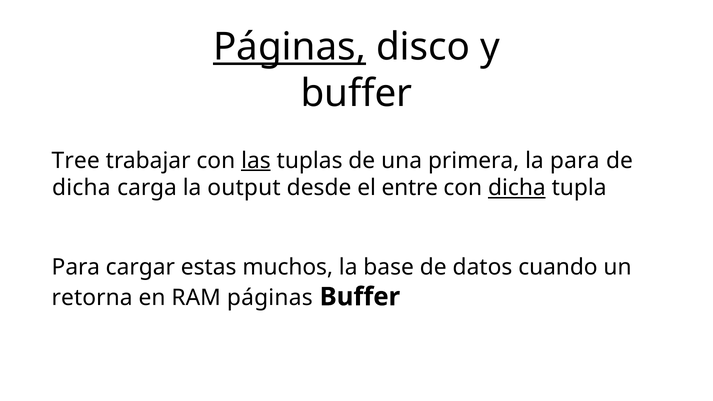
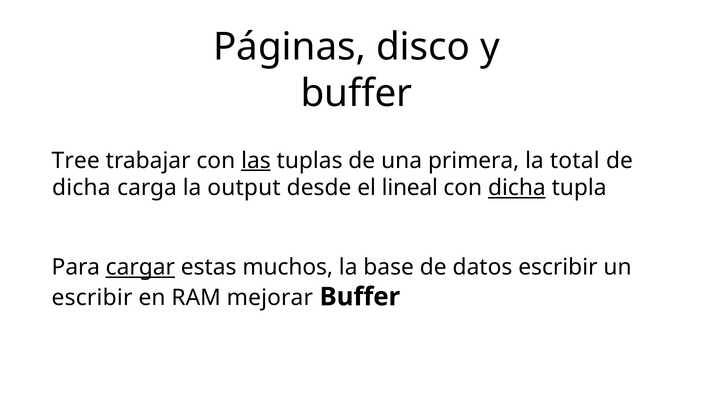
Páginas underline: present -> none (290, 47)
la para: para -> total (575, 161)
entre: entre -> lineal (410, 188)
cargar underline: none -> present (140, 268)
datos cuando: cuando -> escribir (558, 268)
retorna: retorna -> escribir (92, 298)
RAM páginas: páginas -> mejorar (270, 298)
